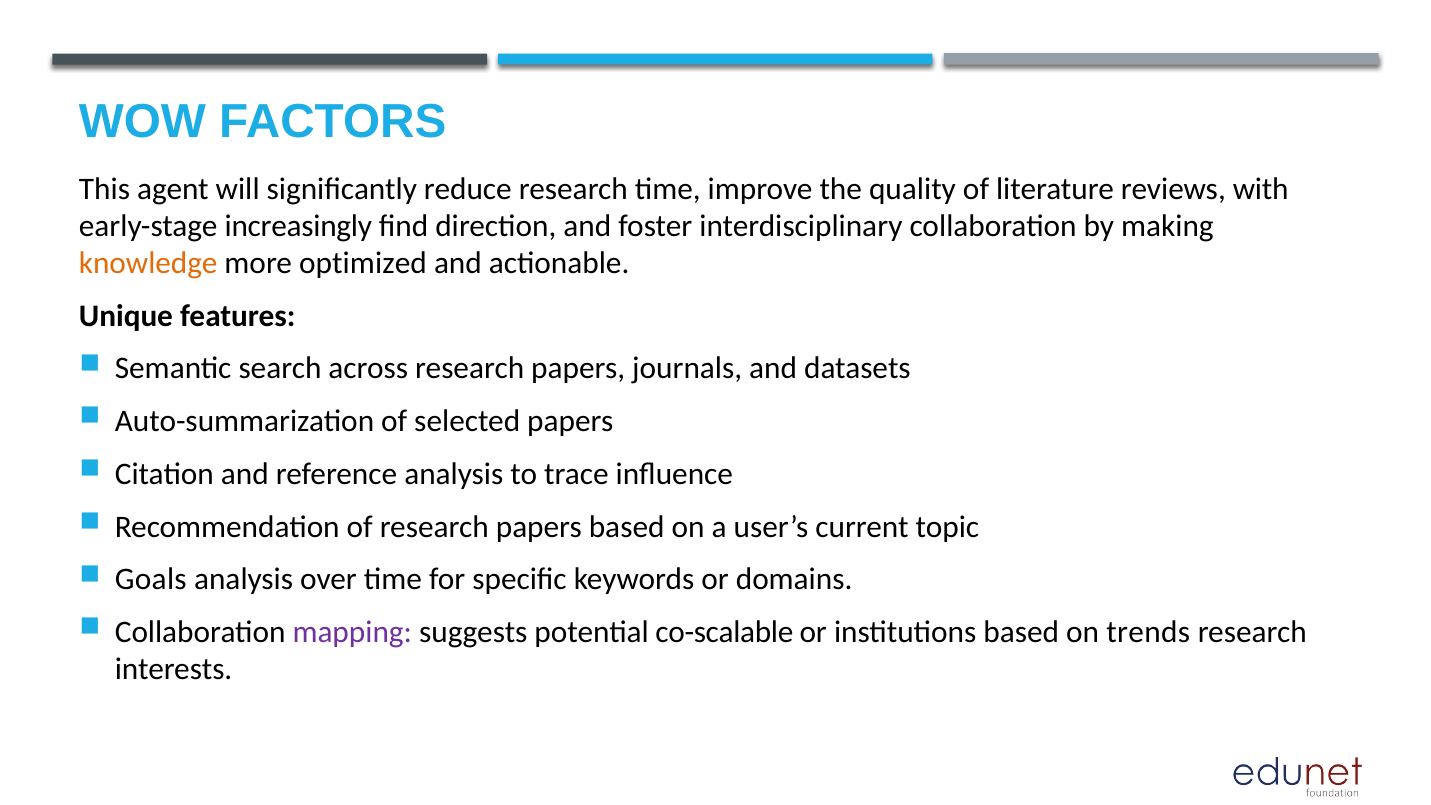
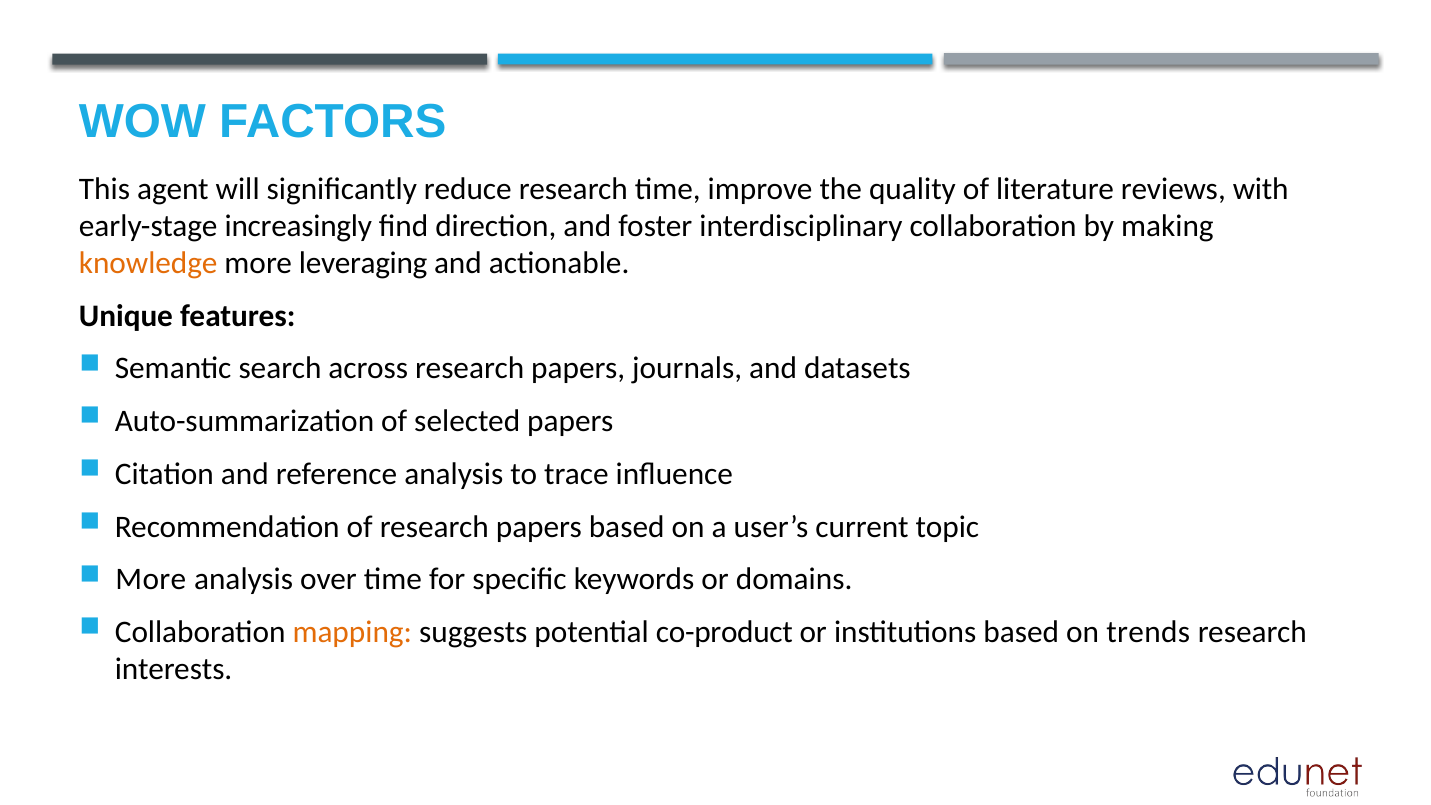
optimized: optimized -> leveraging (363, 263)
Goals: Goals -> More (151, 579)
mapping colour: purple -> orange (352, 632)
co-scalable: co-scalable -> co-product (724, 632)
